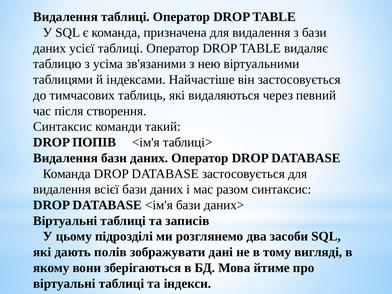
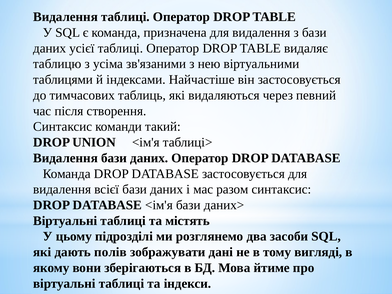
ПОПІВ: ПОПІВ -> UNION (94, 142)
записів: записів -> містять (188, 221)
